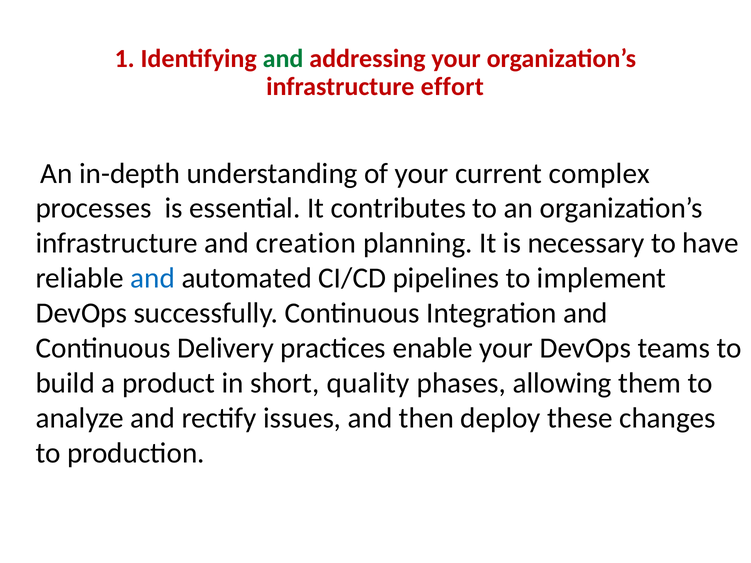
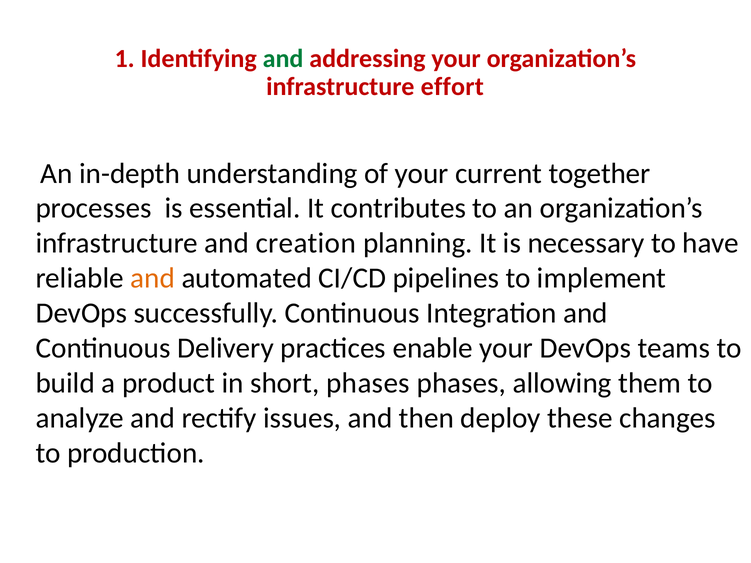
complex: complex -> together (599, 173)
and colour: blue -> orange (153, 278)
short quality: quality -> phases (368, 383)
